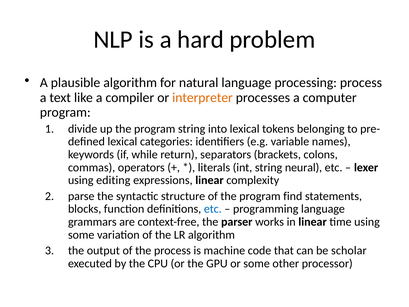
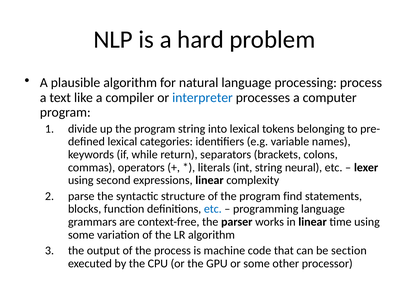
interpreter colour: orange -> blue (203, 97)
editing: editing -> second (113, 180)
scholar: scholar -> section (349, 250)
